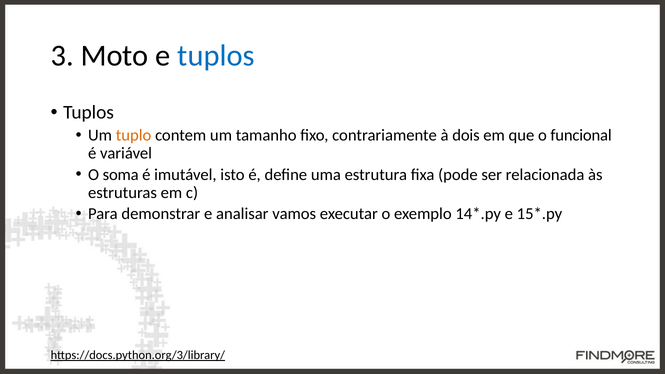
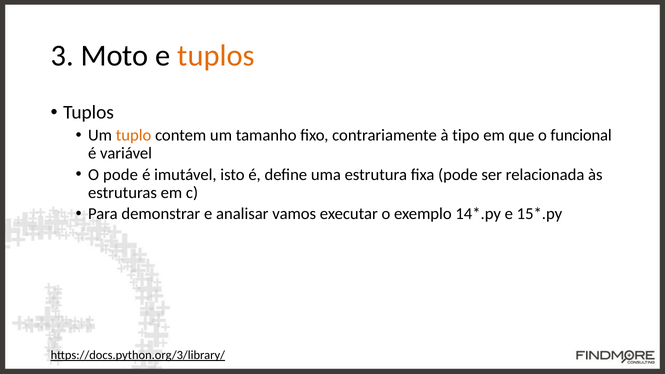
tuplos colour: blue -> orange (216, 56)
dois: dois -> tipo (466, 135)
O soma: soma -> pode (121, 175)
